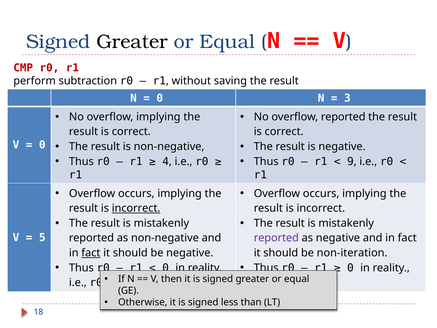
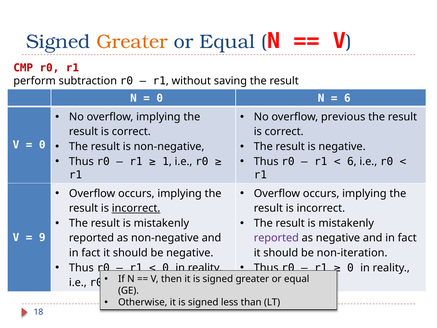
Greater colour: black -> orange (132, 42)
3: 3 -> 6 (347, 98)
overflow reported: reported -> previous (343, 117)
4: 4 -> 1 (166, 161)
9: 9 -> 6 (350, 161)
5: 5 -> 9 (42, 237)
fact underline: present -> none (91, 253)
